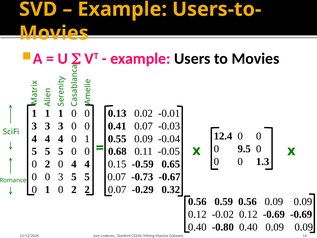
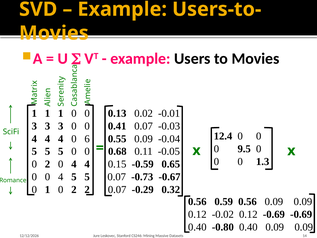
4 0 1: 1 -> 6 (87, 139)
3: 3 -> 4 (61, 177)
